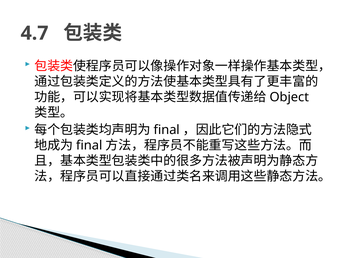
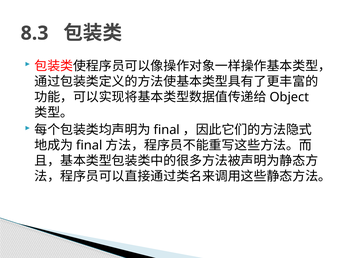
4.7: 4.7 -> 8.3 (35, 33)
